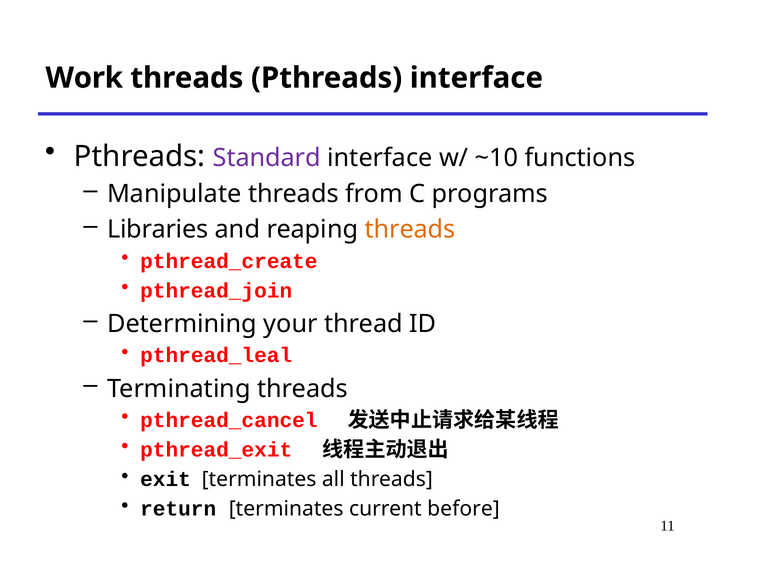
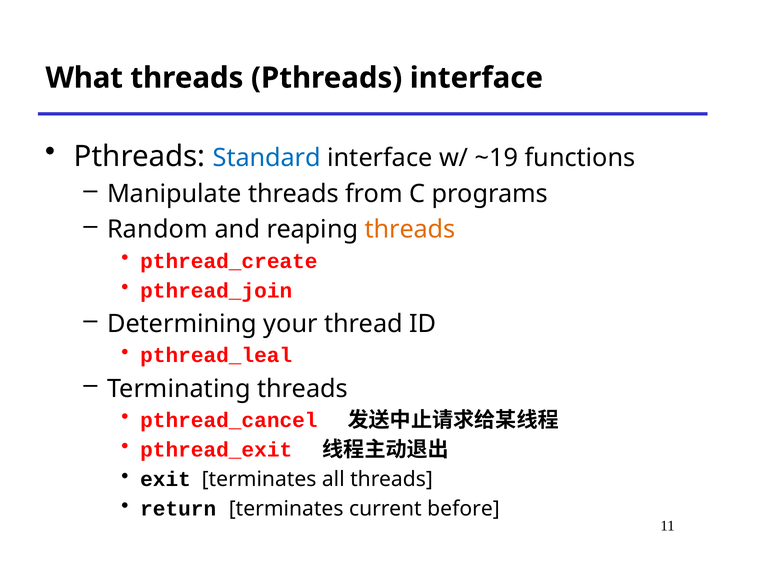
Work: Work -> What (84, 78)
Standard colour: purple -> blue (267, 158)
~10: ~10 -> ~19 (497, 158)
Libraries: Libraries -> Random (158, 229)
